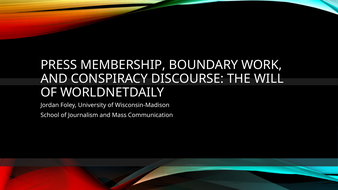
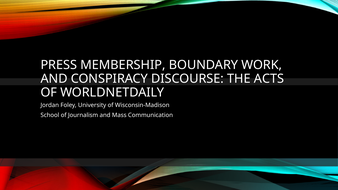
WILL: WILL -> ACTS (269, 79)
